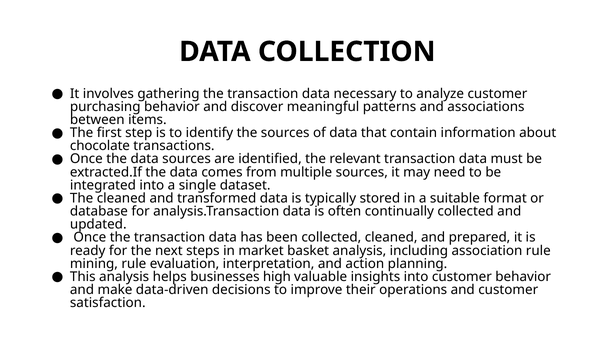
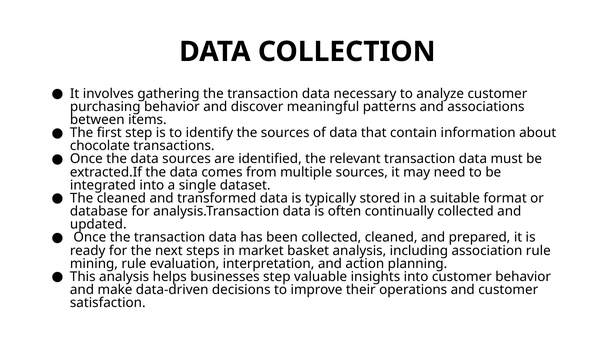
businesses high: high -> step (277, 277)
